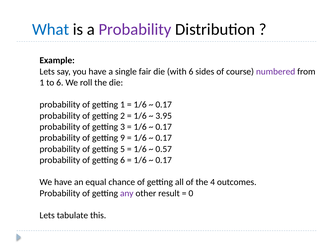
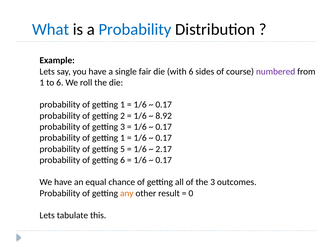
Probability colour: purple -> blue (135, 29)
3.95: 3.95 -> 8.92 (164, 116)
9: 9 -> 1 (123, 138)
0.57: 0.57 -> 2.17 (164, 149)
the 4: 4 -> 3 (213, 183)
any colour: purple -> orange (127, 194)
